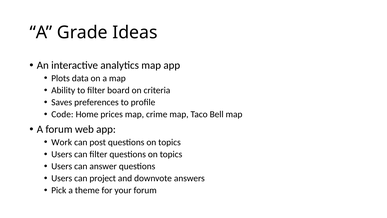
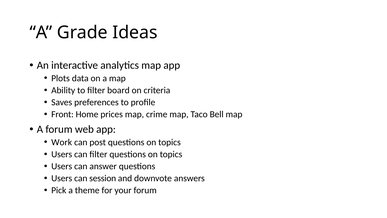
Code: Code -> Front (62, 114)
project: project -> session (103, 178)
